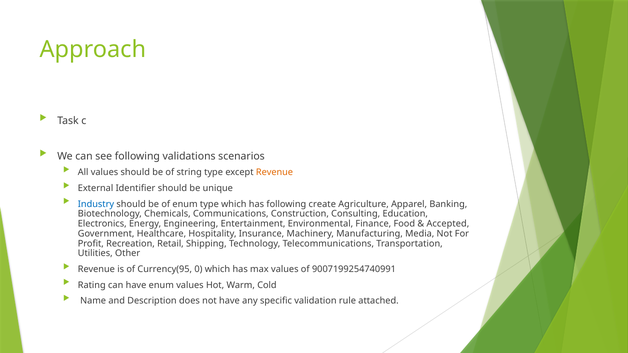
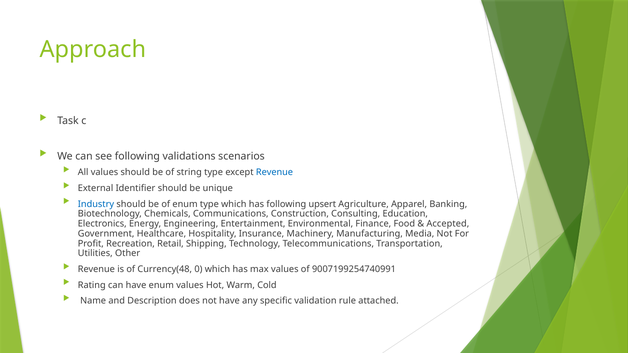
Revenue colour: orange -> blue (275, 173)
create: create -> upsert (322, 204)
Currency(95: Currency(95 -> Currency(48 (165, 269)
